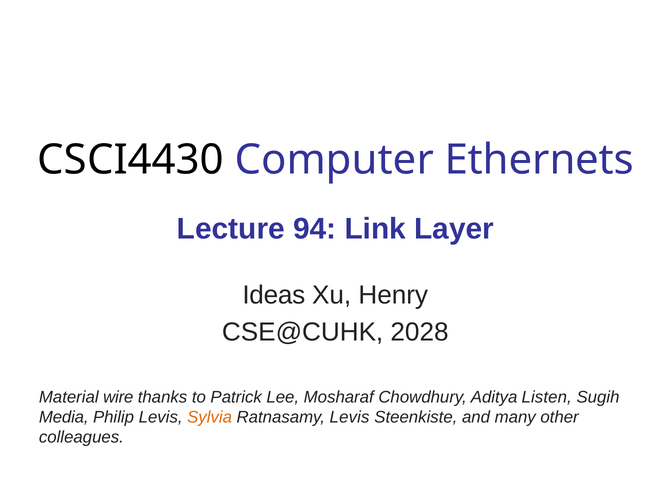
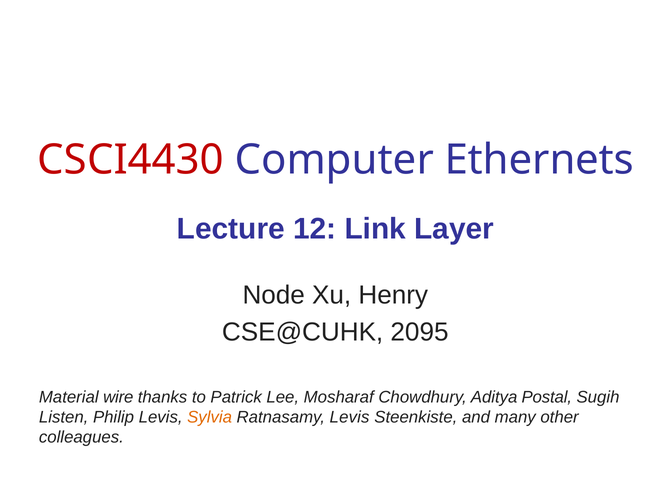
CSCI4430 colour: black -> red (131, 160)
94: 94 -> 12 (315, 229)
Ideas: Ideas -> Node (274, 295)
2028: 2028 -> 2095 (420, 332)
Listen: Listen -> Postal (547, 397)
Media: Media -> Listen (64, 417)
